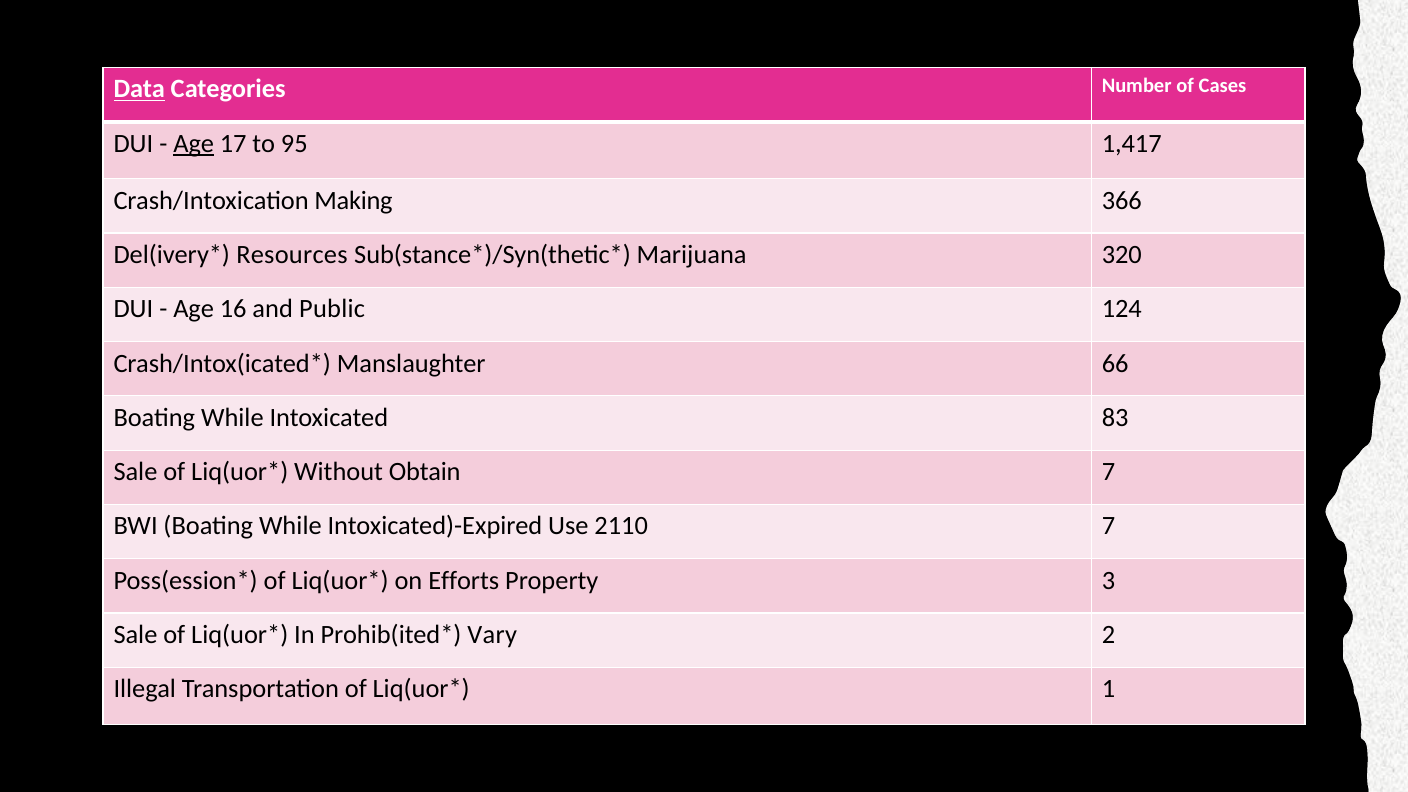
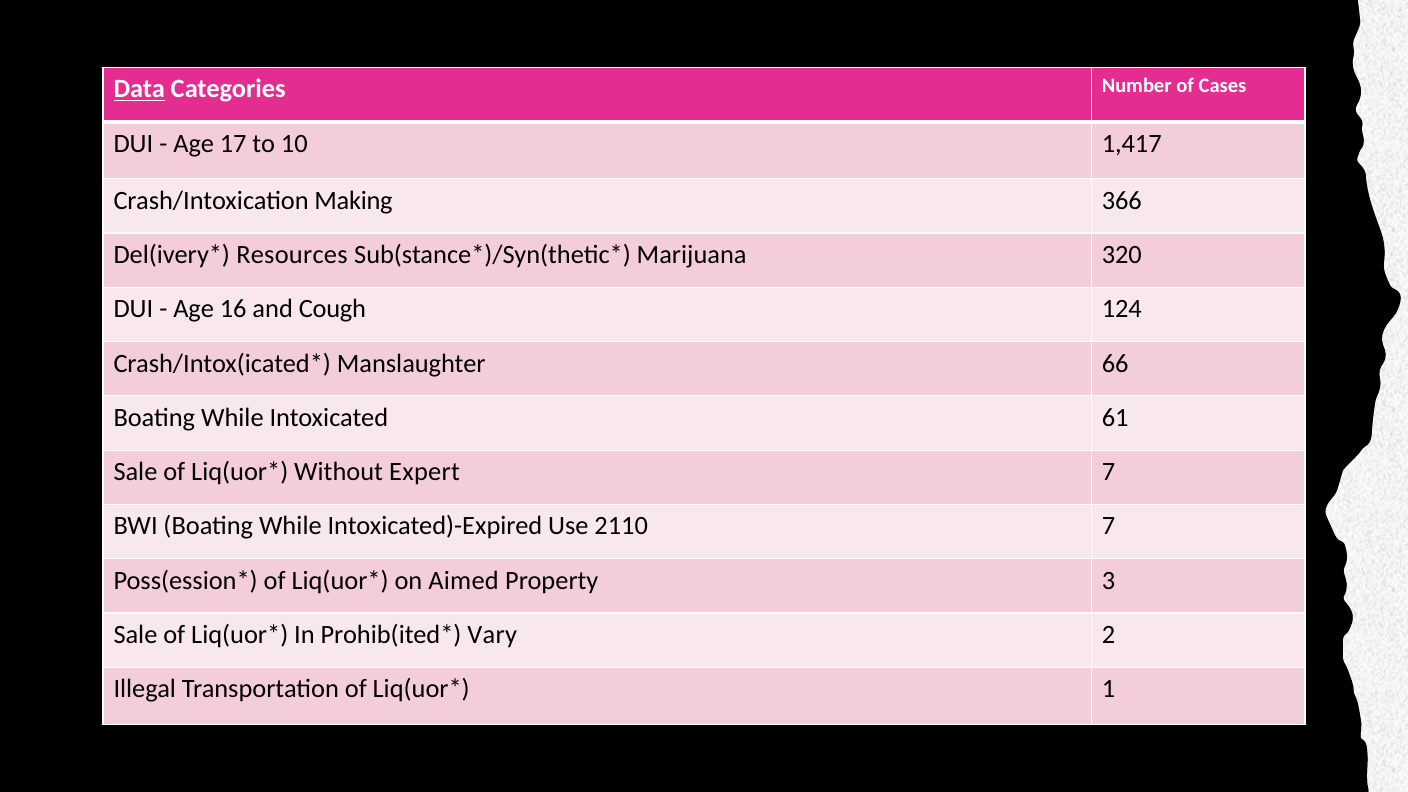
Age underline: present -> none (194, 144)
95: 95 -> 10 (294, 144)
Public: Public -> Cough (332, 309)
83: 83 -> 61 (1115, 418)
Obtain: Obtain -> Expert (425, 472)
Efforts: Efforts -> Aimed (464, 580)
